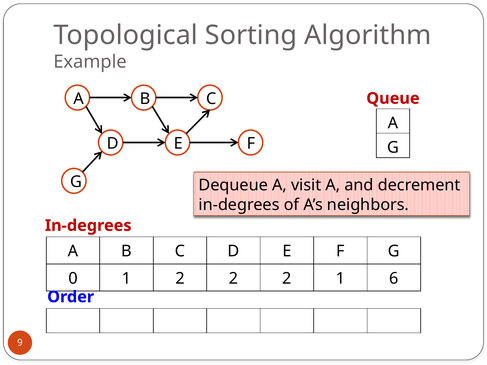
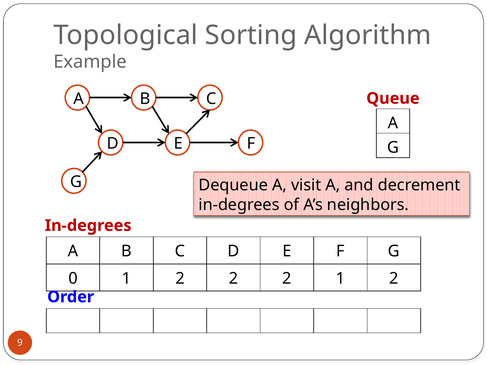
2 1 6: 6 -> 2 (394, 279)
